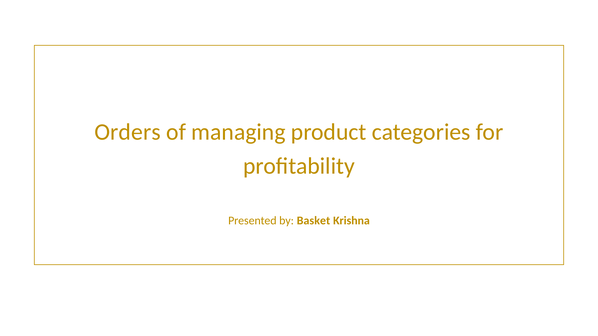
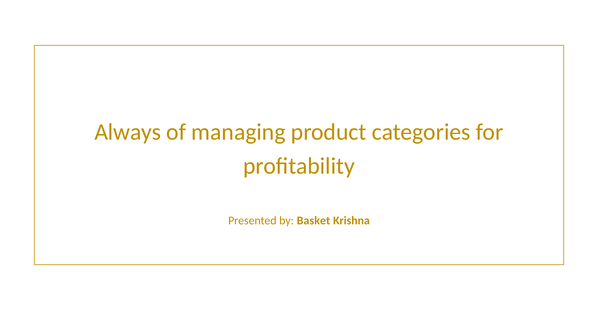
Orders: Orders -> Always (128, 132)
